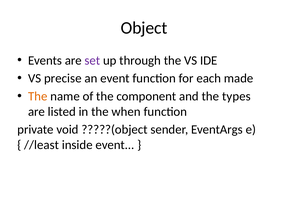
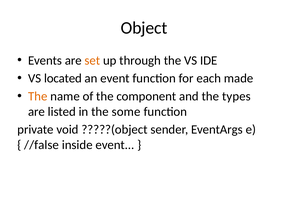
set colour: purple -> orange (92, 60)
precise: precise -> located (63, 78)
when: when -> some (126, 112)
//least: //least -> //false (42, 145)
